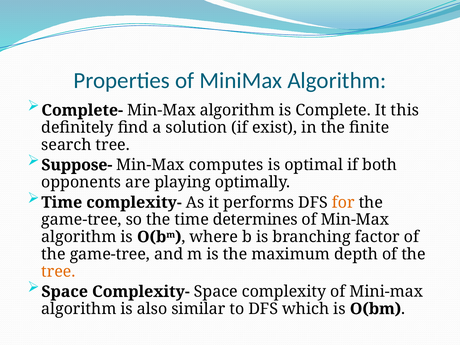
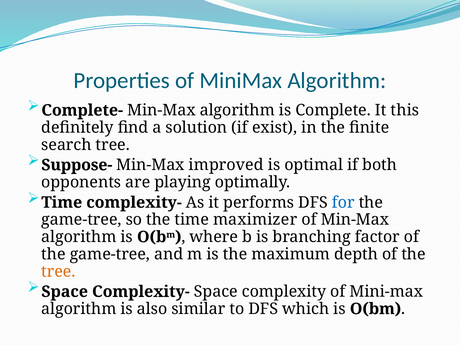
computes: computes -> improved (226, 165)
for colour: orange -> blue (343, 202)
determines: determines -> maximizer (255, 220)
